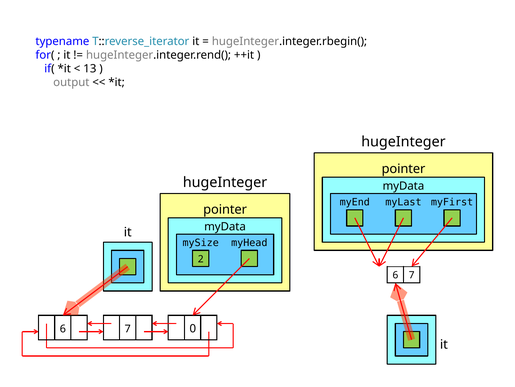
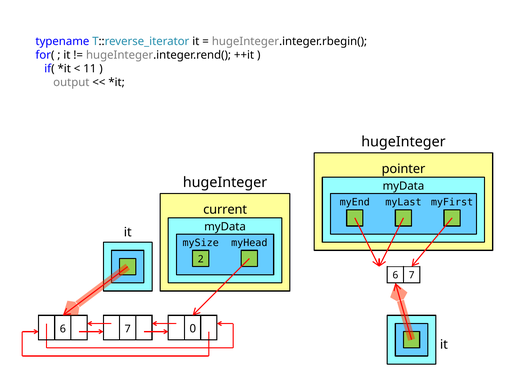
13: 13 -> 11 (90, 69)
pointer: pointer -> current (225, 209)
